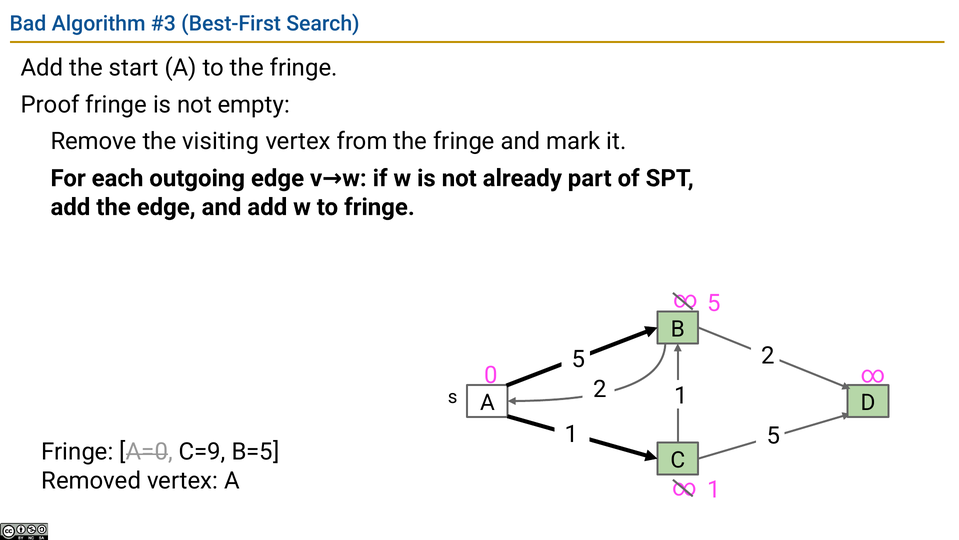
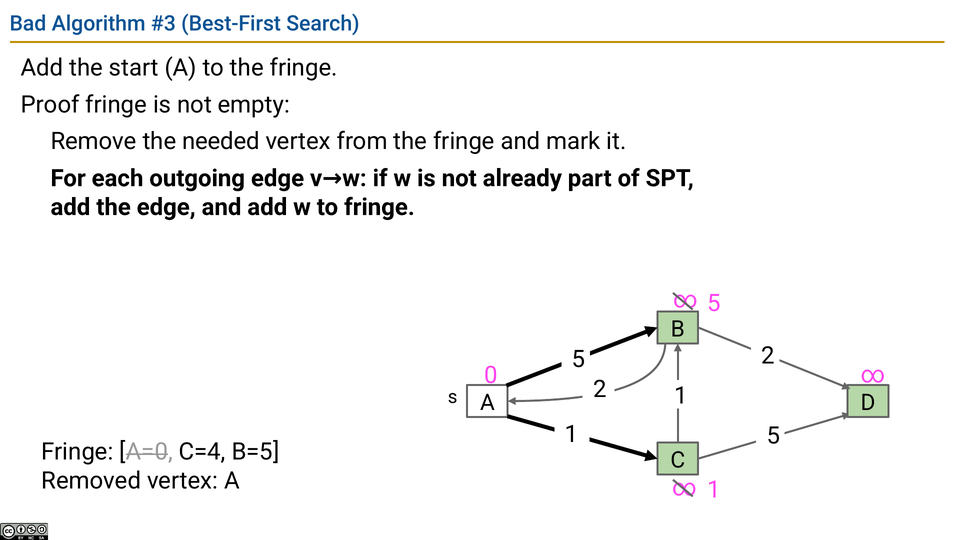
visiting: visiting -> needed (221, 141)
C=9: C=9 -> C=4 (202, 451)
